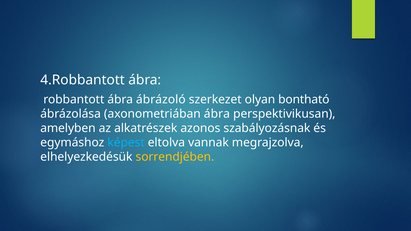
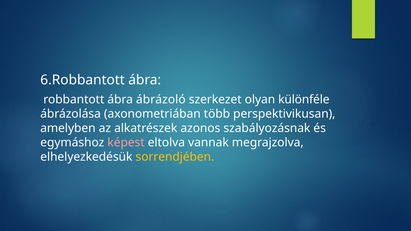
4.Robbantott: 4.Robbantott -> 6.Robbantott (83, 80)
bontható: bontható -> különféle (304, 100)
axonometriában ábra: ábra -> több (217, 114)
képest colour: light blue -> pink (126, 143)
